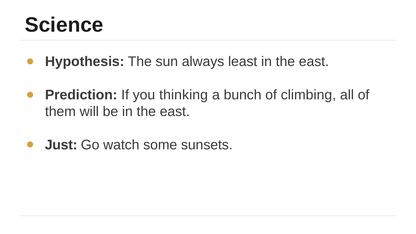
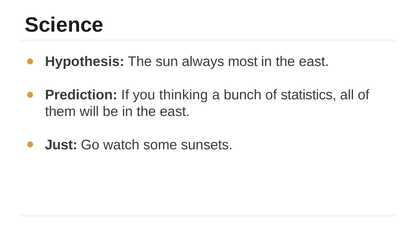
least: least -> most (243, 62)
climbing: climbing -> statistics (309, 95)
